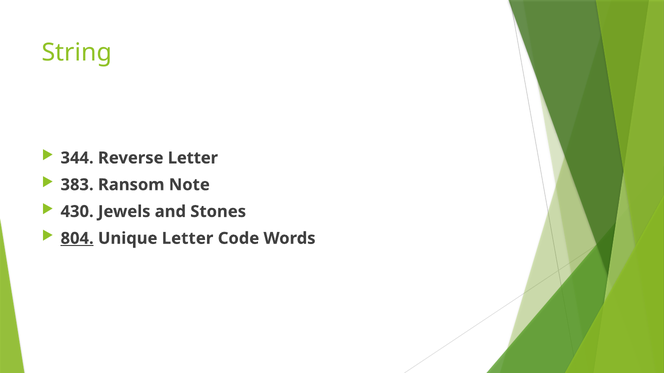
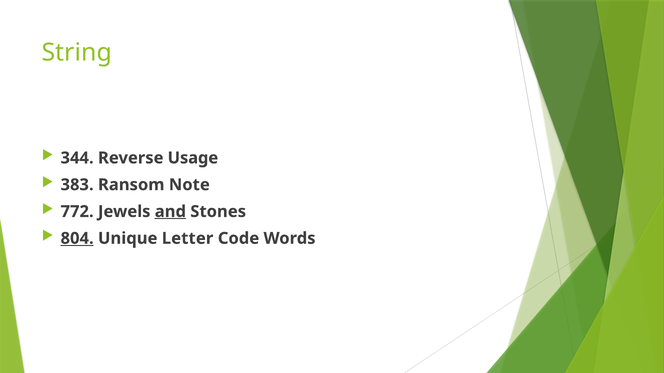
Reverse Letter: Letter -> Usage (193, 158)
430: 430 -> 772 (77, 212)
and underline: none -> present (170, 212)
